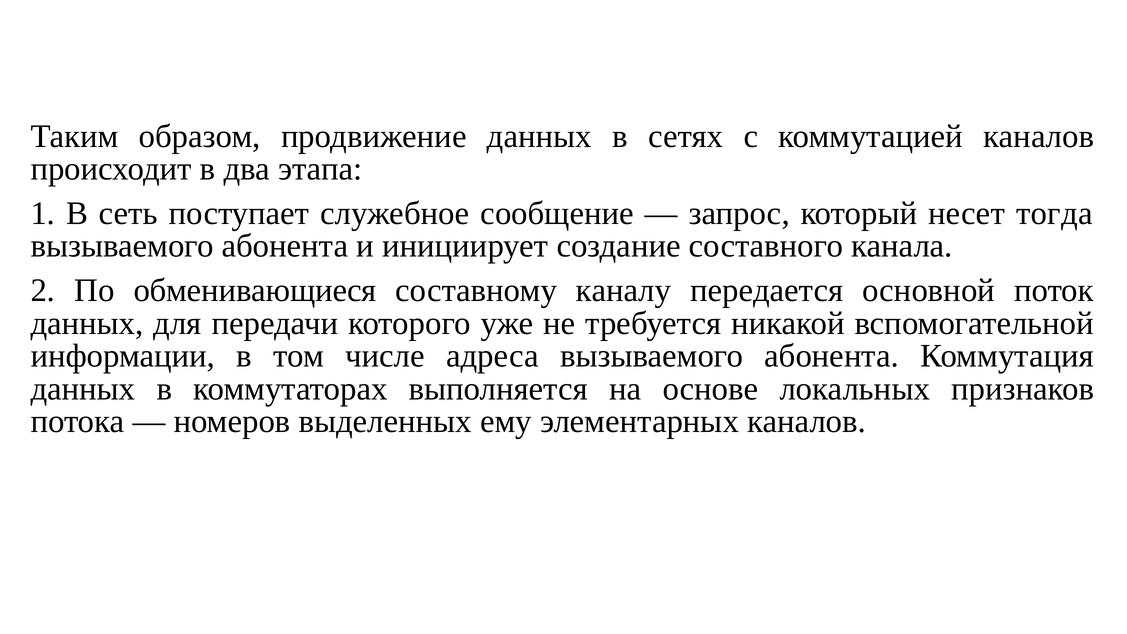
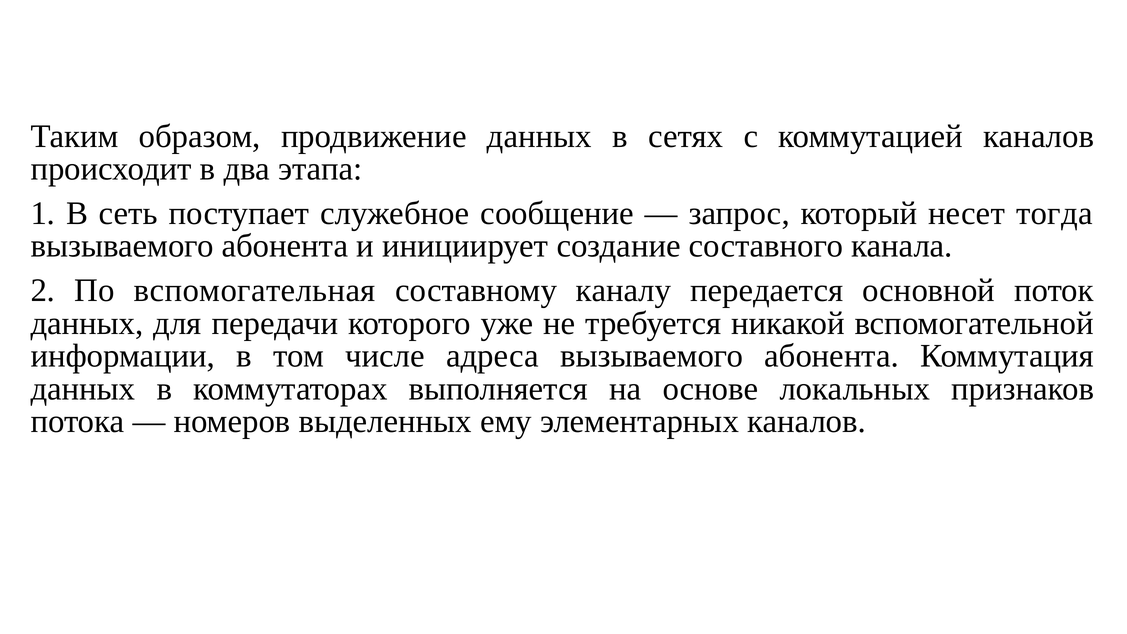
обменивающиеся: обменивающиеся -> вспомогательная (255, 291)
